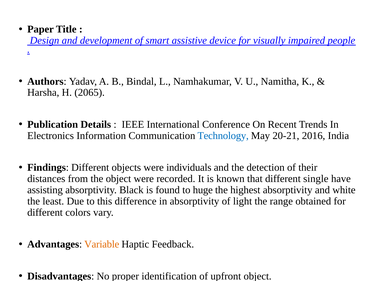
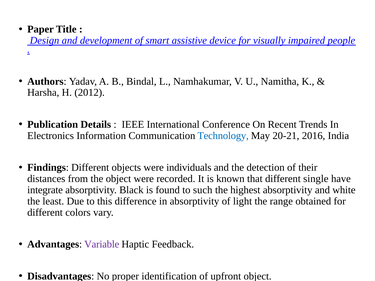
2065: 2065 -> 2012 (90, 93)
assisting: assisting -> integrate (45, 190)
huge: huge -> such (203, 190)
Variable colour: orange -> purple (102, 244)
